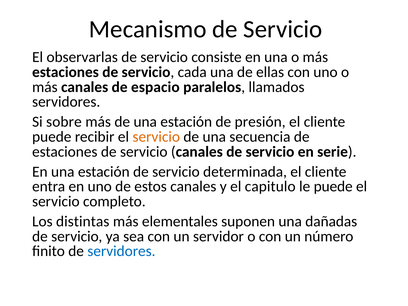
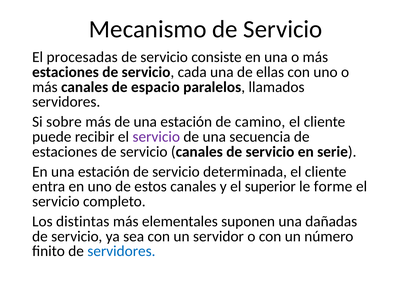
observarlas: observarlas -> procesadas (82, 57)
presión: presión -> camino (260, 122)
servicio colour: orange -> purple (156, 137)
capitulo: capitulo -> superior (270, 187)
le puede: puede -> forme (333, 187)
